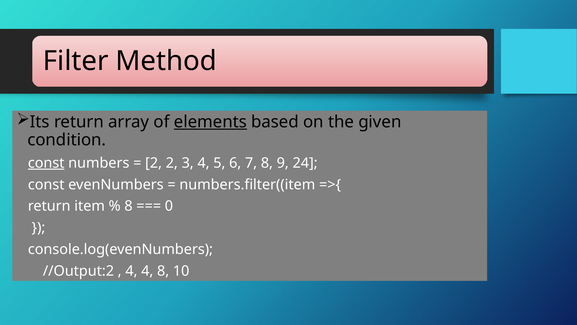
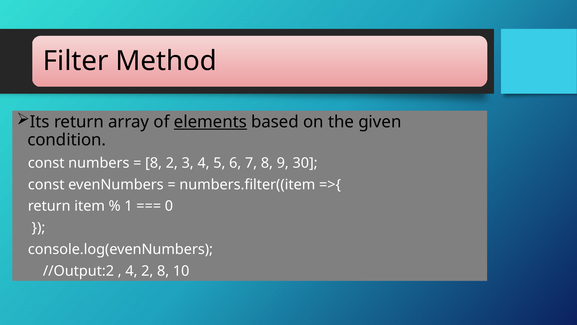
const underline: present -> none (46, 163)
2: 2 -> 8 (154, 163)
24: 24 -> 30 (305, 163)
8: 8 -> 1 (128, 206)
4 4: 4 -> 2 (147, 271)
